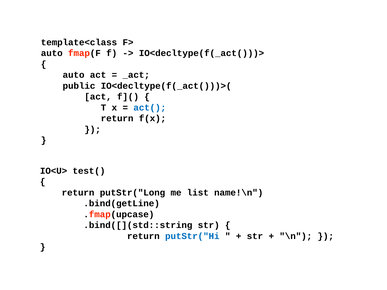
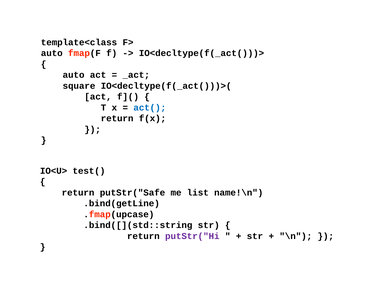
public: public -> square (79, 86)
putStr("Long: putStr("Long -> putStr("Safe (132, 193)
putStr("Hi colour: blue -> purple (192, 236)
